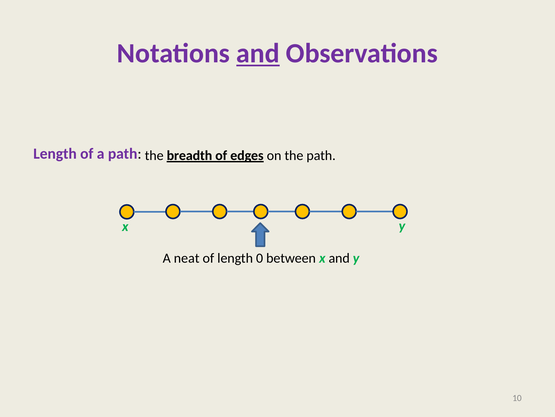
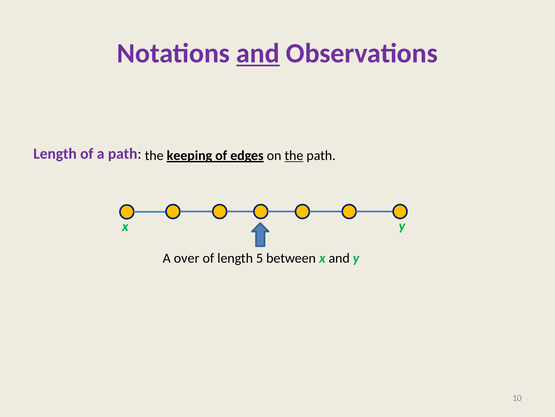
breadth: breadth -> keeping (189, 155)
the underline: none -> present (294, 155)
neat: neat -> over (187, 258)
0: 0 -> 5 (260, 258)
